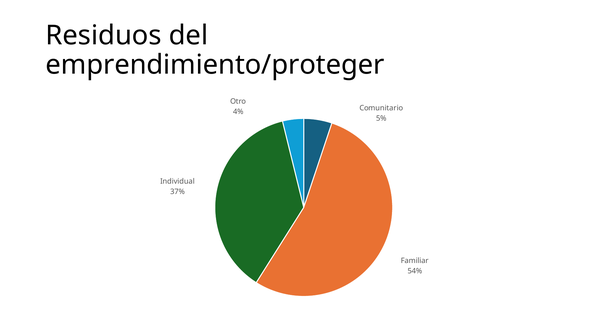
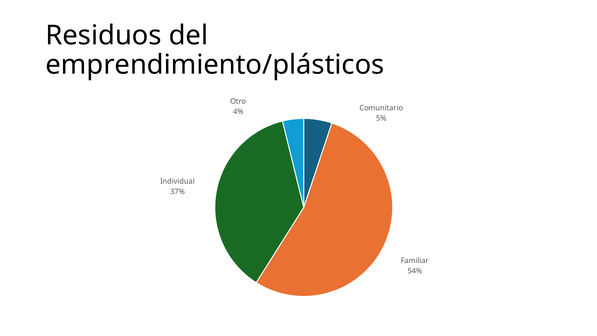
emprendimiento/proteger: emprendimiento/proteger -> emprendimiento/plásticos (215, 65)
